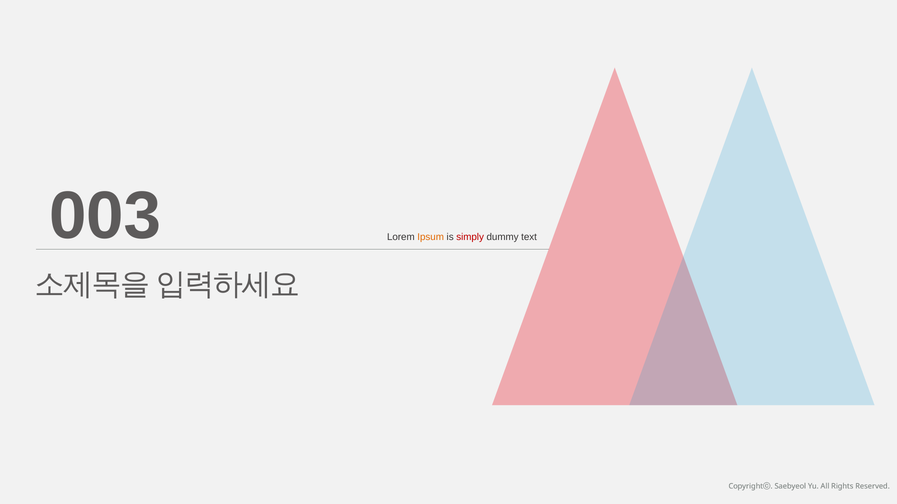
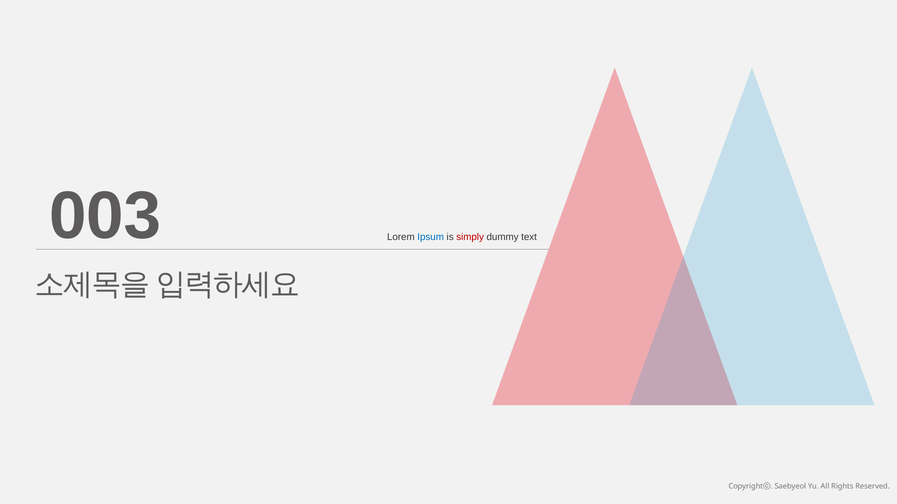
Ipsum colour: orange -> blue (431, 237)
